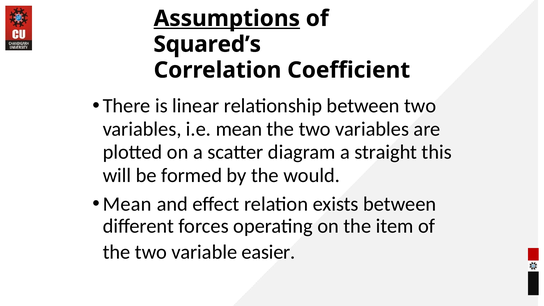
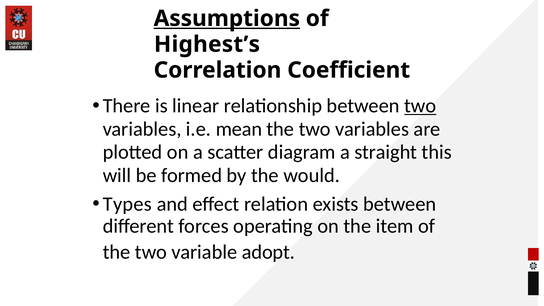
Squared’s: Squared’s -> Highest’s (207, 44)
two underline: none -> present (420, 106)
Mean: Mean -> Types (127, 204)
easier: easier -> adopt (268, 252)
